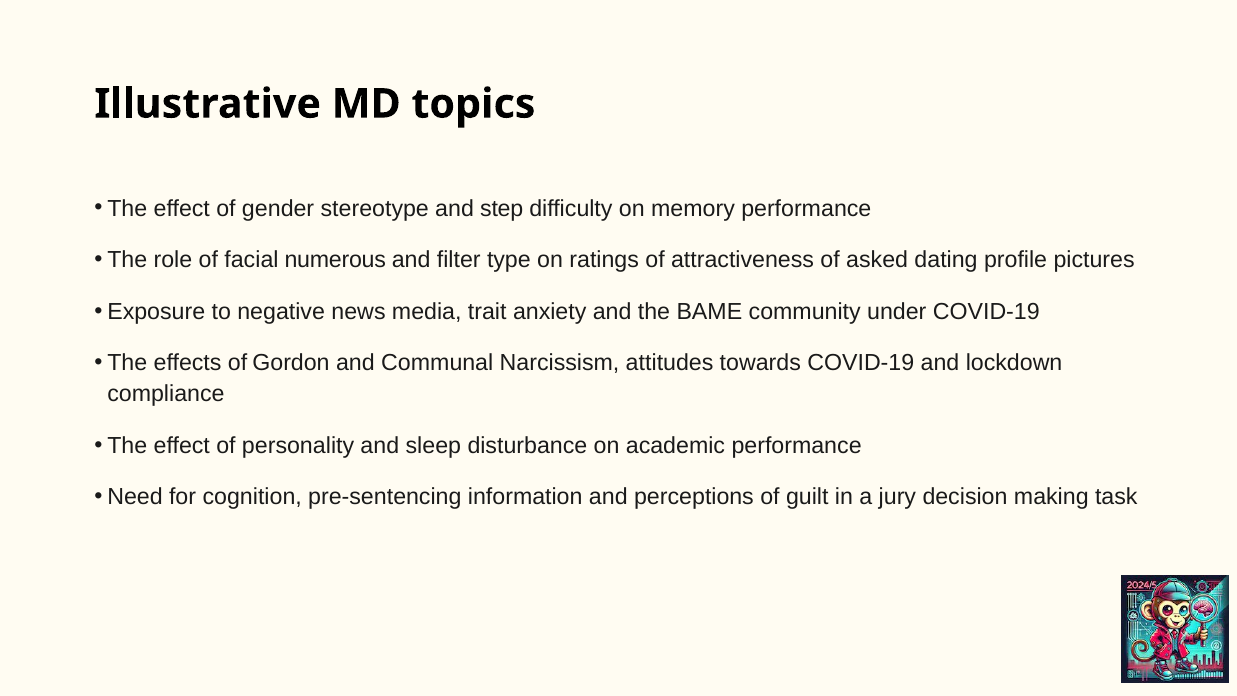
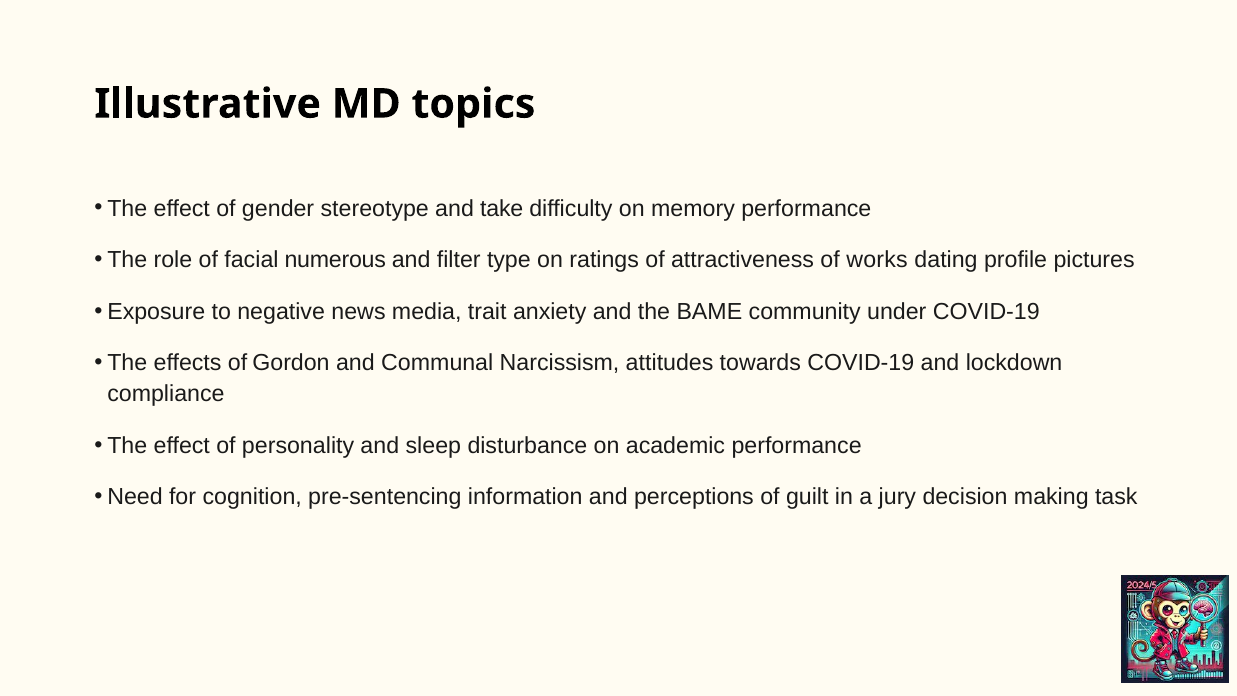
step: step -> take (502, 209)
asked: asked -> works (877, 260)
